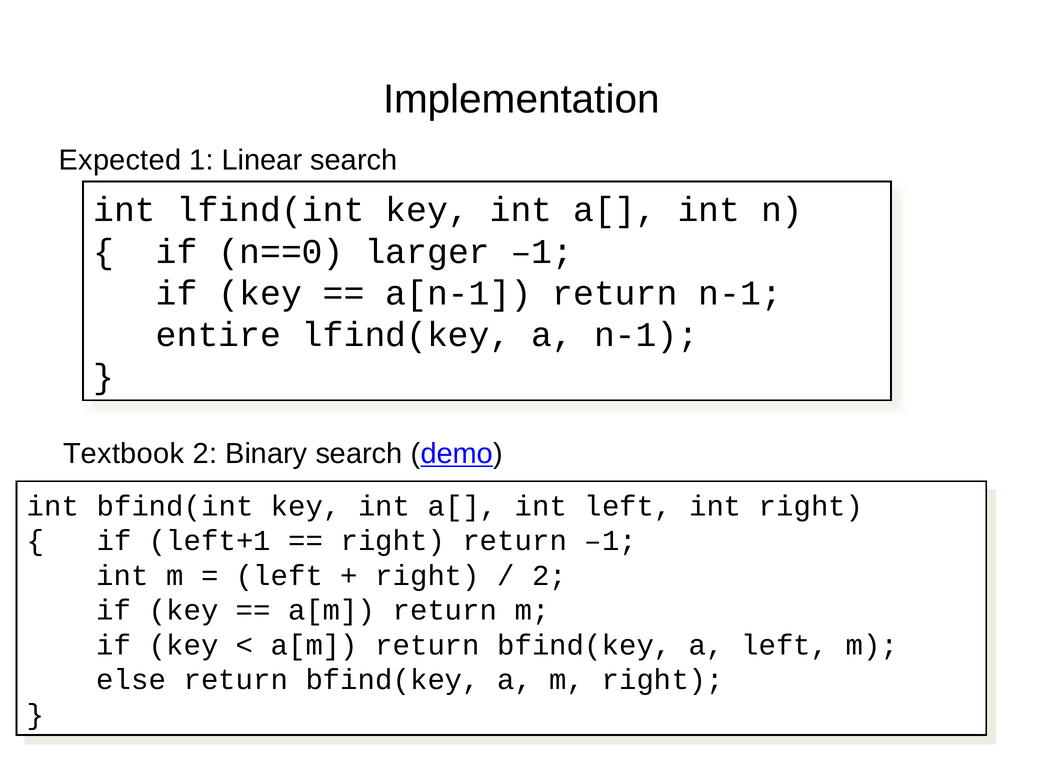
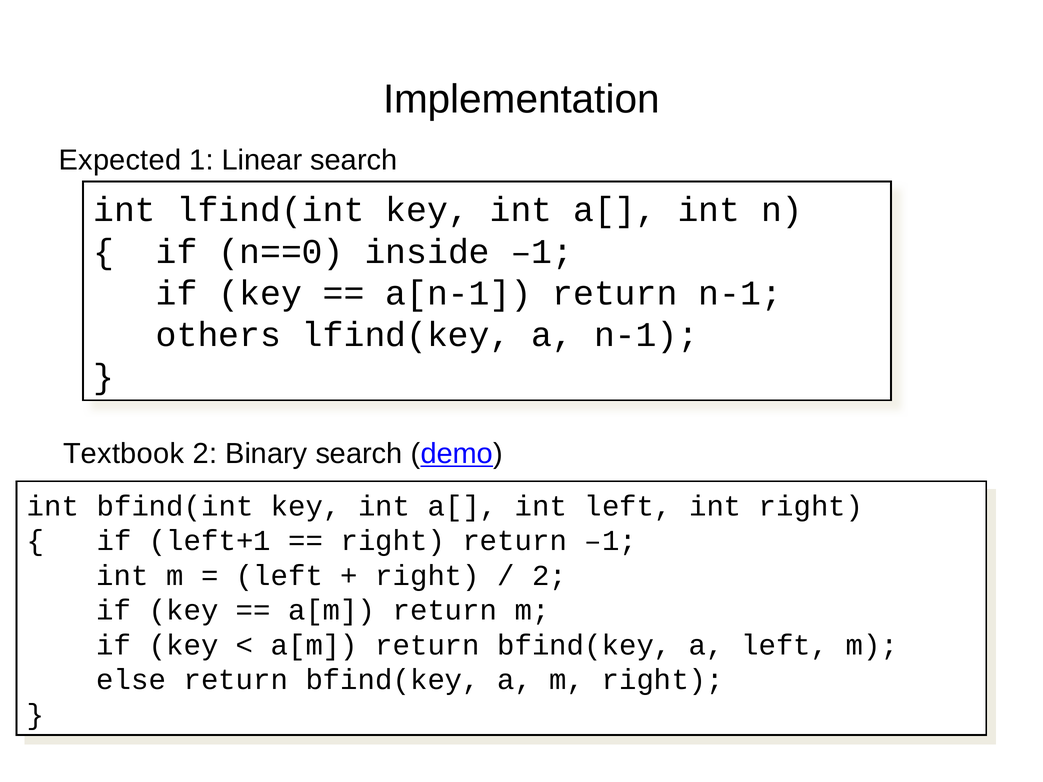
larger: larger -> inside (427, 252)
entire: entire -> others (218, 335)
